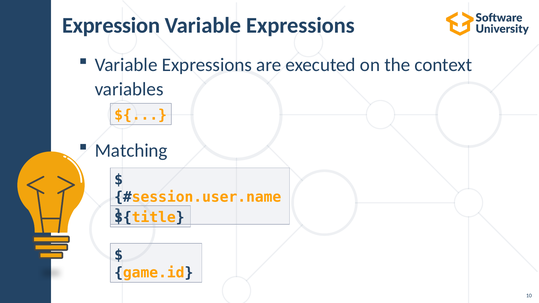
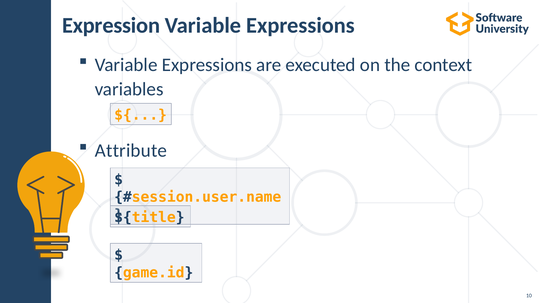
Matching: Matching -> Attribute (131, 151)
